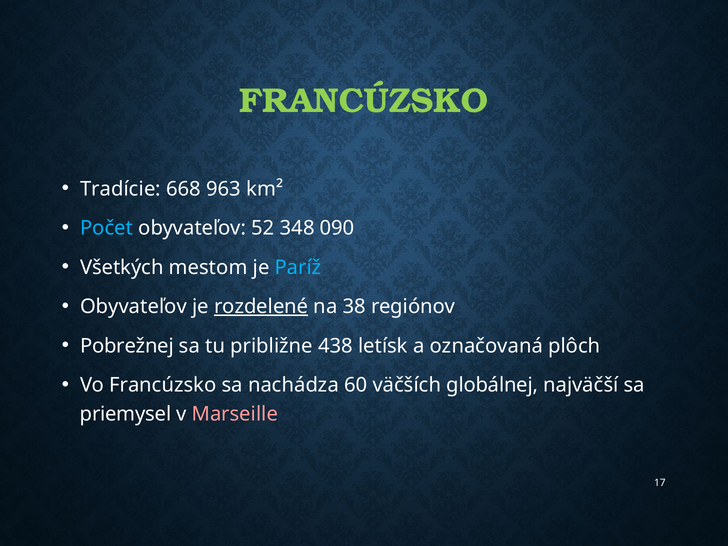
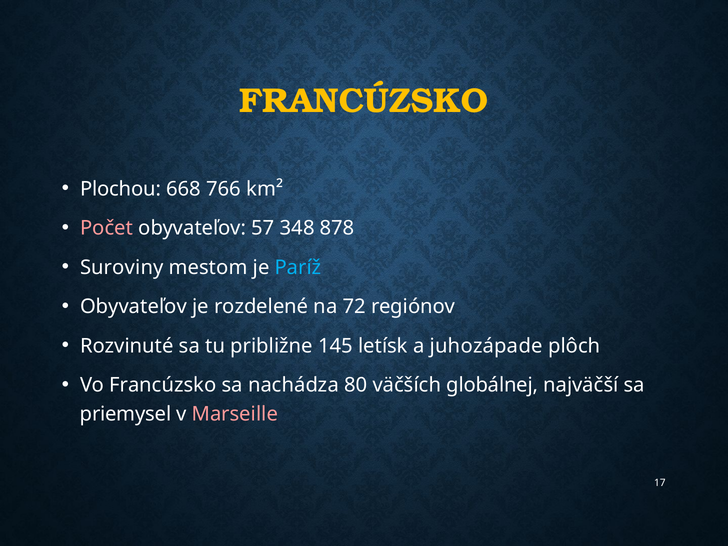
FRANCÚZSKO colour: light green -> yellow (364, 101)
Tradície: Tradície -> Plochou (121, 189)
963: 963 -> 766 (224, 189)
Počet colour: light blue -> pink (107, 228)
52: 52 -> 57 (263, 228)
090: 090 -> 878 (337, 228)
Všetkých: Všetkých -> Suroviny (122, 267)
rozdelené underline: present -> none (261, 307)
38: 38 -> 72 (354, 307)
Pobrežnej: Pobrežnej -> Rozvinuté (127, 346)
438: 438 -> 145 (335, 346)
označovaná: označovaná -> juhozápade (486, 346)
60: 60 -> 80 (356, 385)
